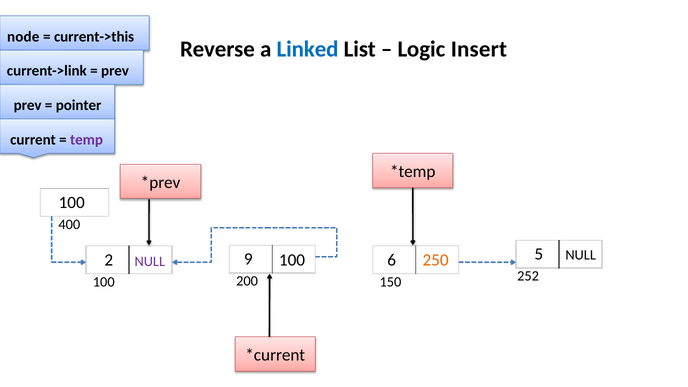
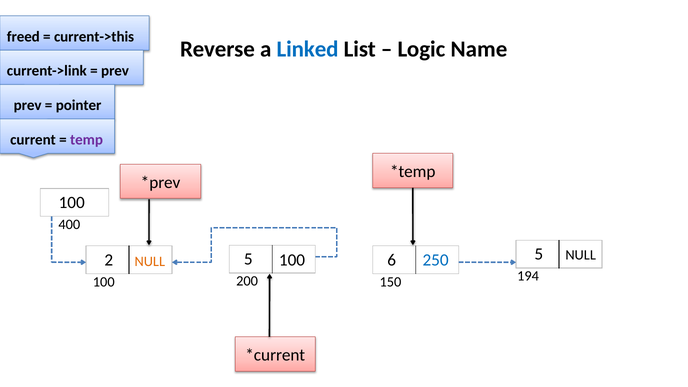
node: node -> freed (23, 37)
Insert: Insert -> Name (479, 49)
2 9: 9 -> 5 (248, 259)
250 colour: orange -> blue (436, 260)
NULL colour: purple -> orange (150, 262)
252: 252 -> 194 (528, 276)
